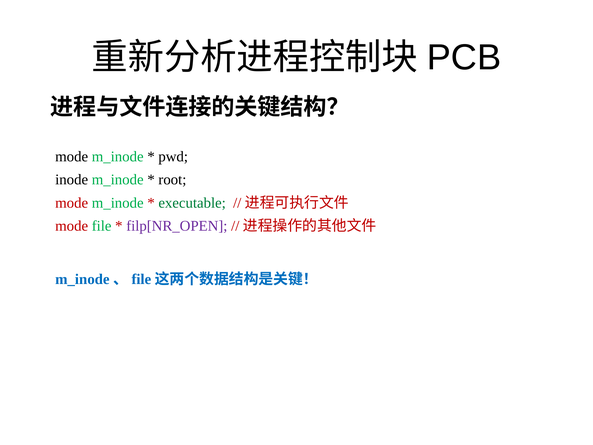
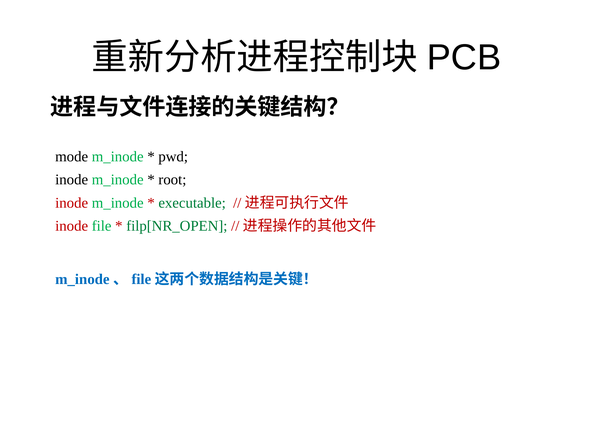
mode: mode -> inode (72, 203)
mode: mode -> inode (72, 226)
filp[NR_OPEN colour: purple -> green (177, 226)
